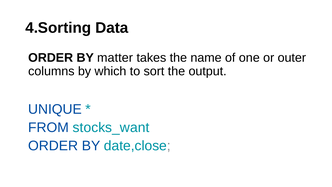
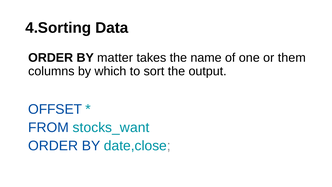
outer: outer -> them (292, 58)
UNIQUE: UNIQUE -> OFFSET (55, 109)
